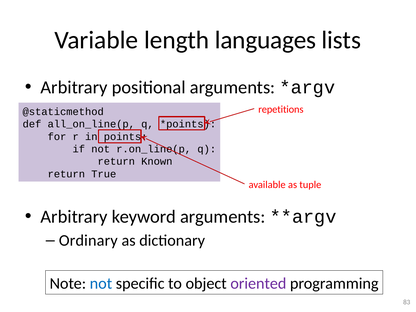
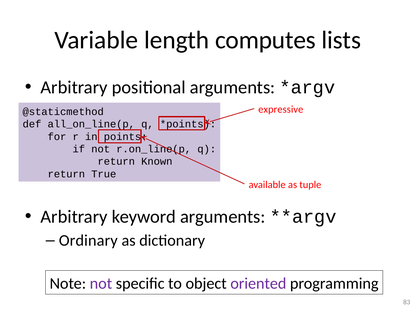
languages: languages -> computes (265, 40)
repetitions: repetitions -> expressive (281, 109)
not colour: blue -> purple (101, 284)
